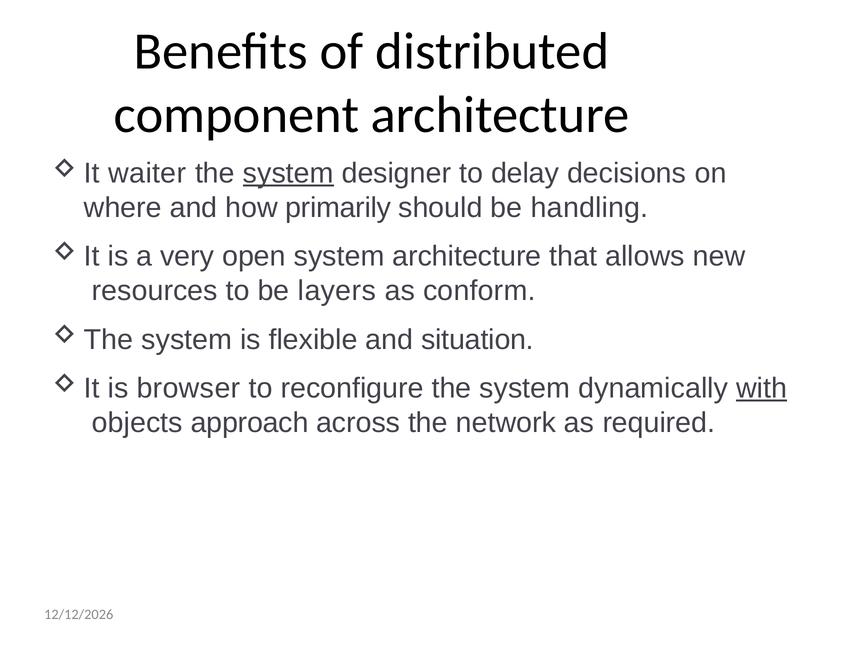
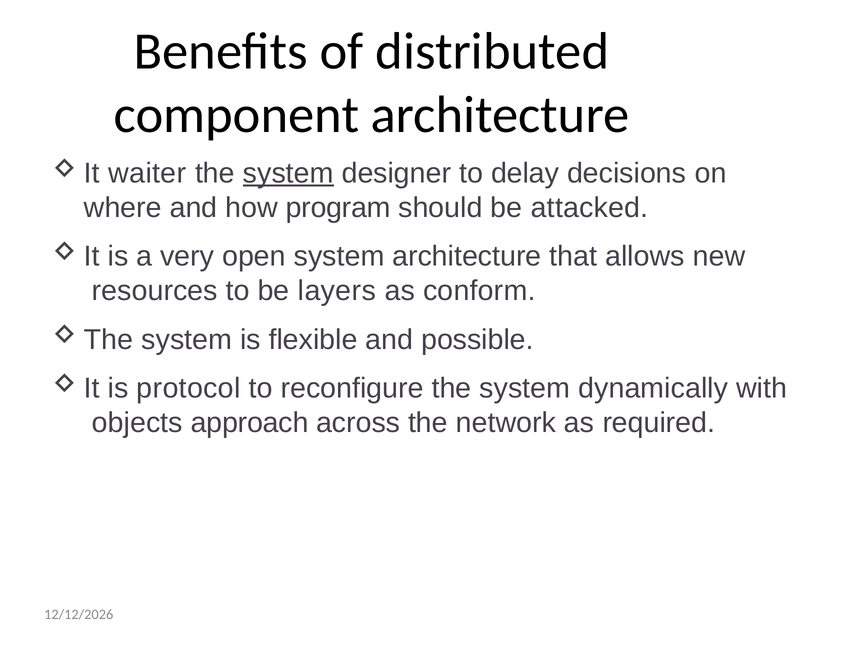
primarily: primarily -> program (338, 208)
handling: handling -> attacked (590, 208)
situation: situation -> possible (477, 340)
browser: browser -> protocol (189, 389)
with underline: present -> none (762, 389)
